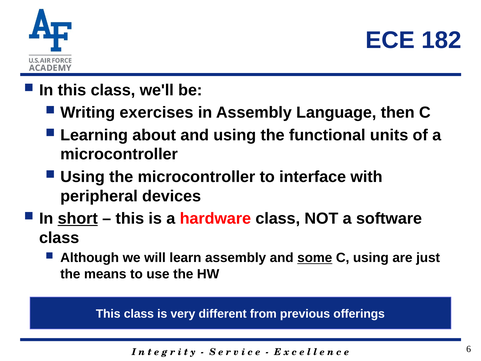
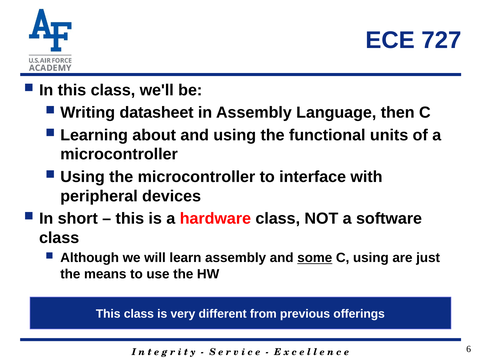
182: 182 -> 727 (442, 40)
exercises: exercises -> datasheet (157, 113)
short underline: present -> none (78, 218)
